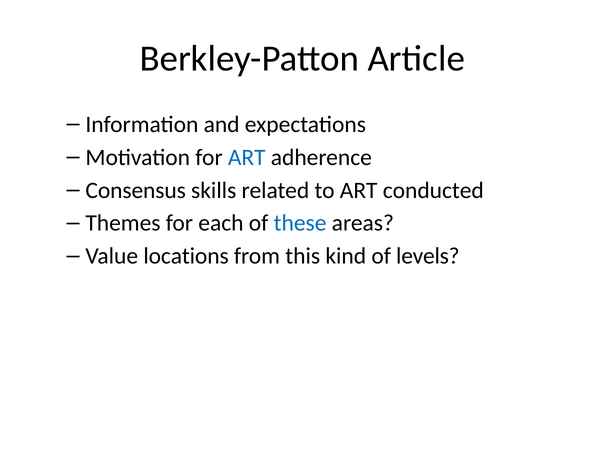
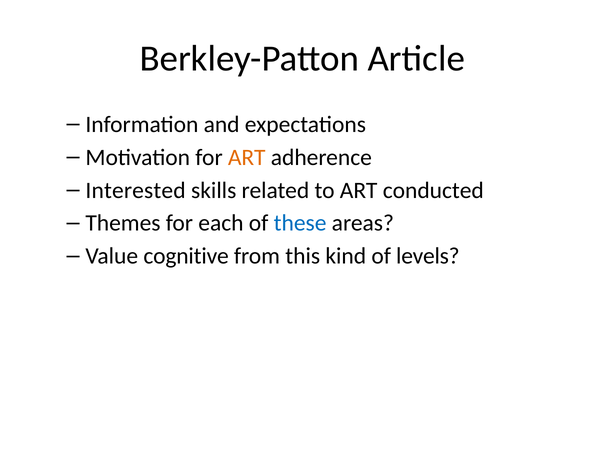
ART colour: blue -> orange (247, 158)
Consensus: Consensus -> Interested (136, 191)
locations: locations -> cognitive (186, 257)
